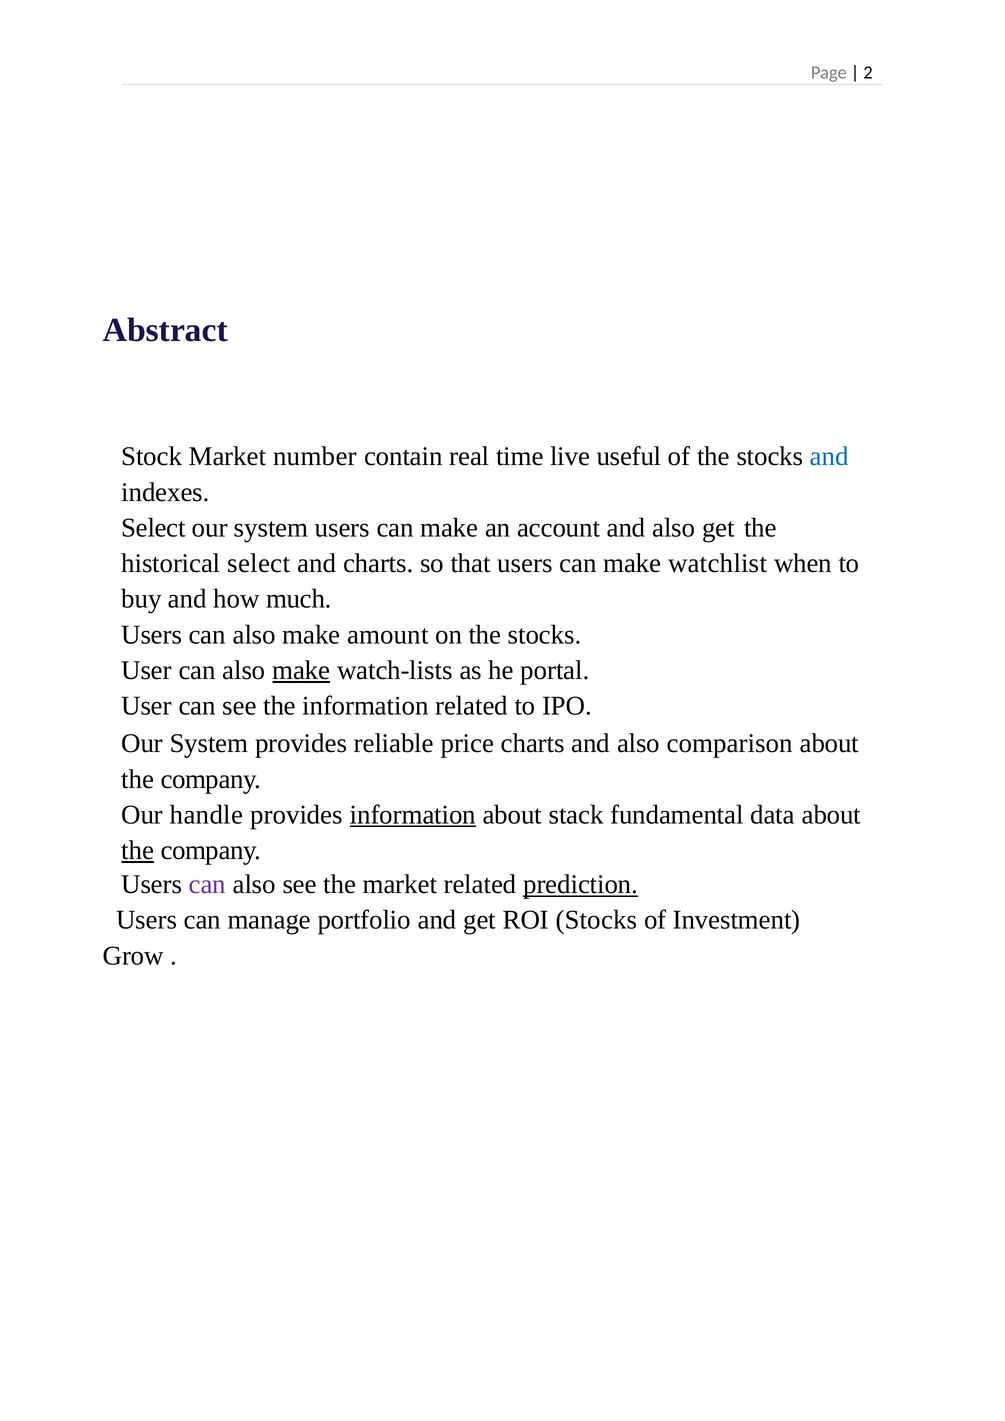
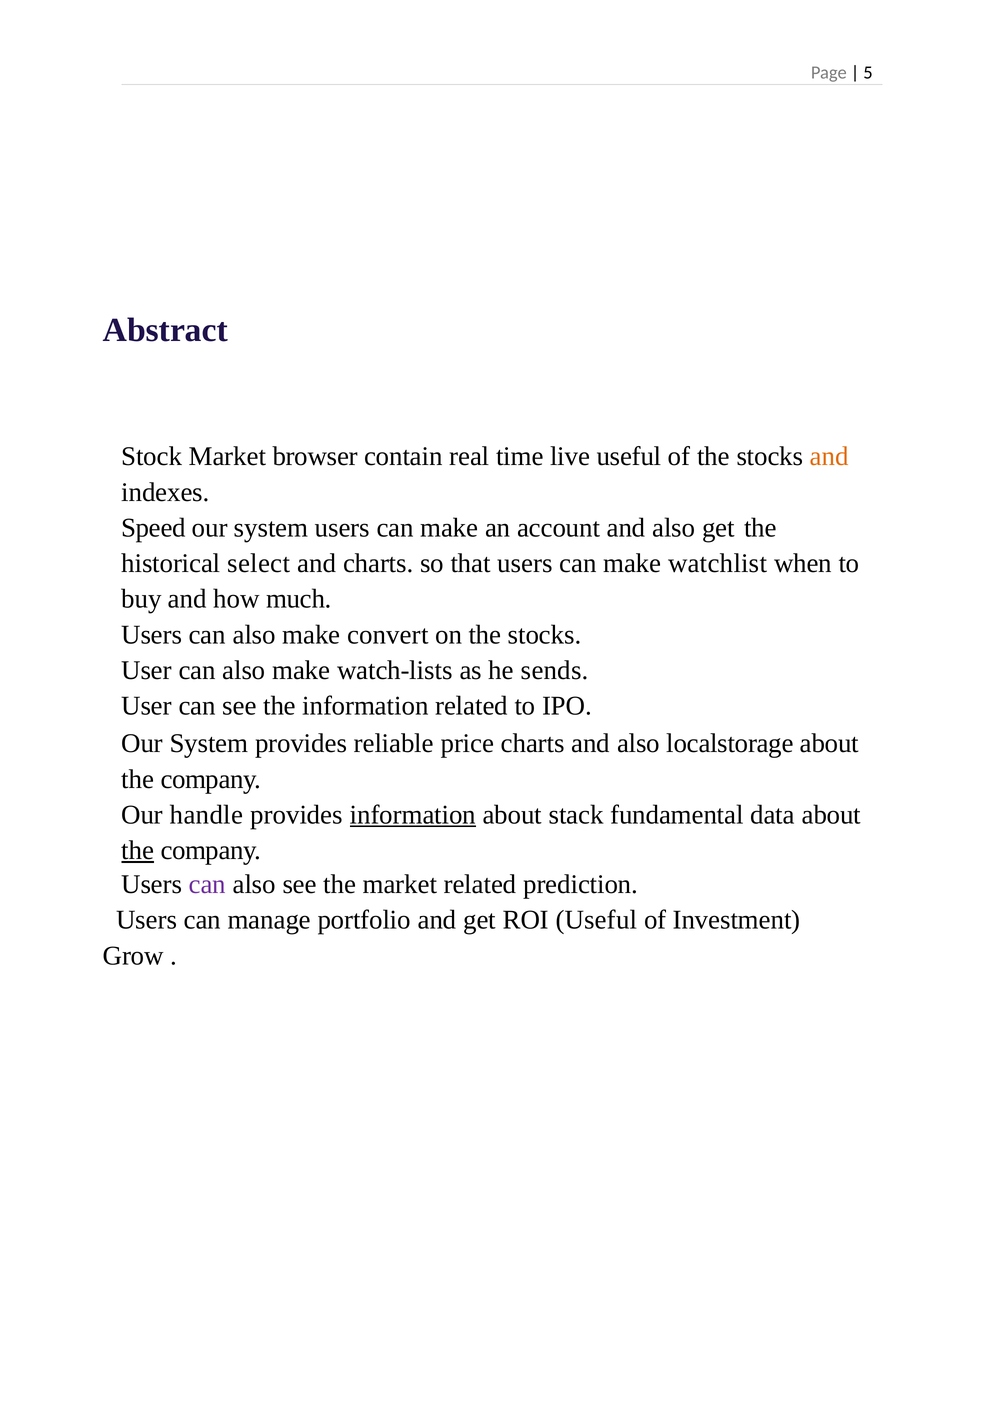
2: 2 -> 5 (868, 73)
number: number -> browser (315, 456)
and colour: blue -> orange (829, 456)
Select: Select -> Speed (153, 528)
amount: amount -> convert (388, 635)
make underline: present -> none (301, 670)
portal: portal -> sends (555, 670)
comparison: comparison -> localstorage (730, 743)
prediction underline: present -> none (581, 884)
ROI Stocks: Stocks -> Useful (596, 920)
